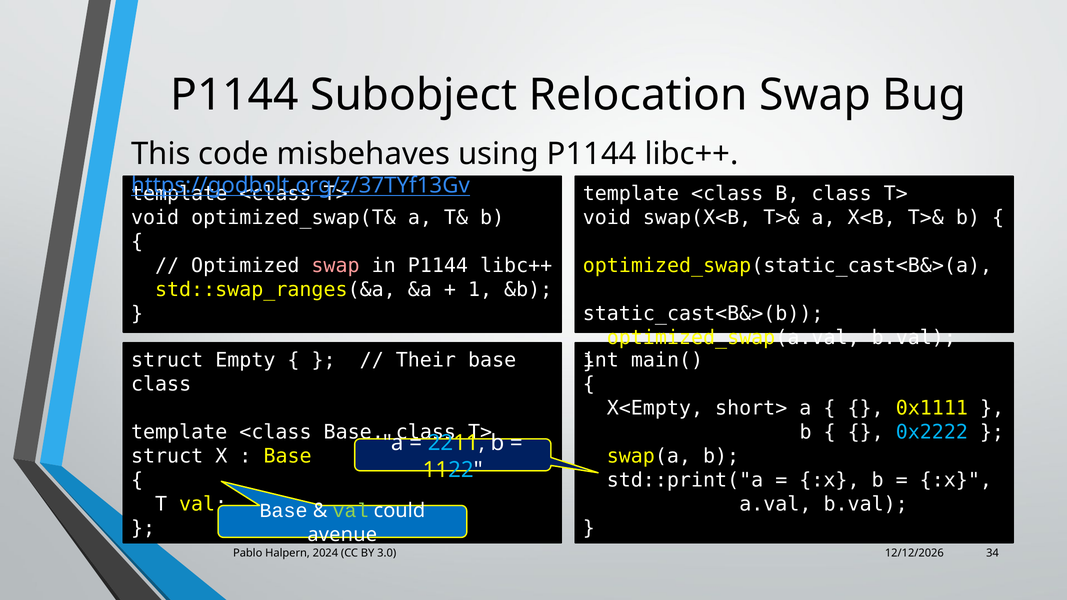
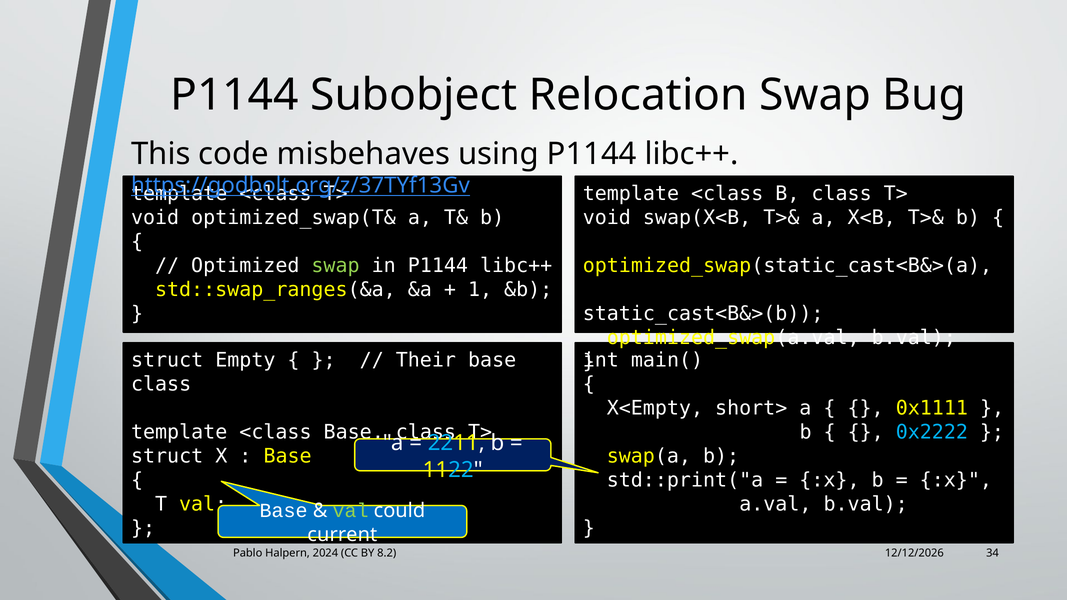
swap colour: pink -> light green (336, 266)
avenue: avenue -> current (342, 535)
3.0: 3.0 -> 8.2 (387, 553)
